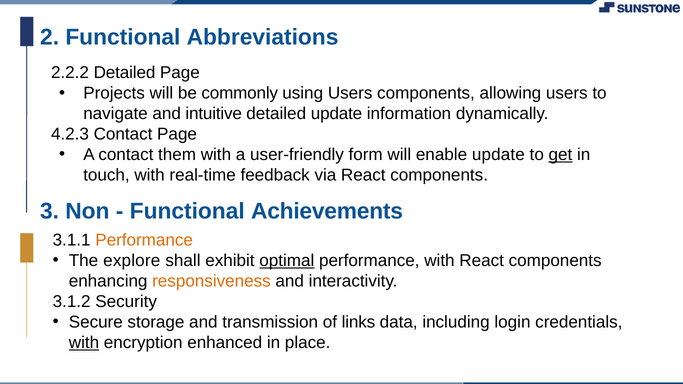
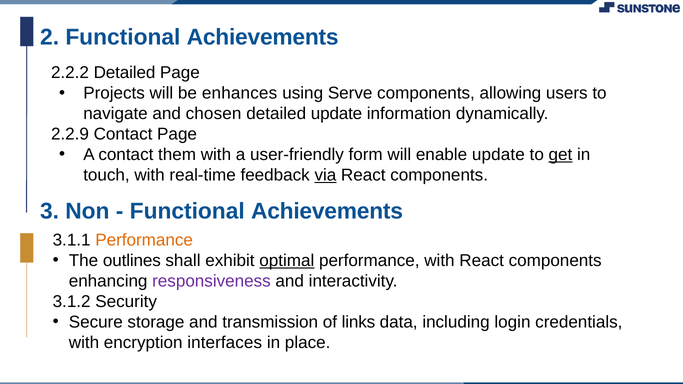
2 Functional Abbreviations: Abbreviations -> Achievements (263, 37)
commonly: commonly -> enhances (240, 93)
using Users: Users -> Serve (350, 93)
intuitive: intuitive -> chosen (214, 114)
4.2.3: 4.2.3 -> 2.2.9 (70, 134)
via underline: none -> present (325, 175)
explore: explore -> outlines (132, 261)
responsiveness colour: orange -> purple (211, 281)
with underline: present -> none (84, 343)
enhanced: enhanced -> interfaces (225, 343)
